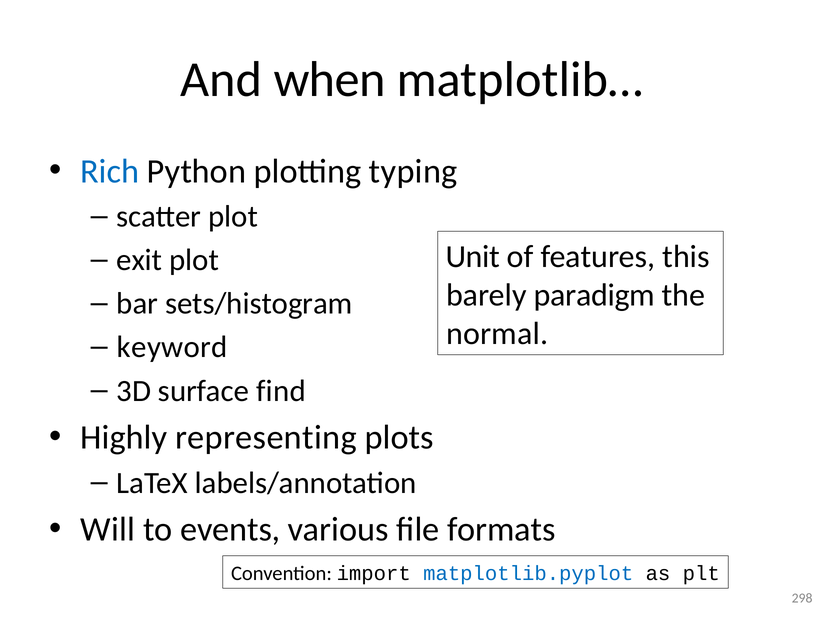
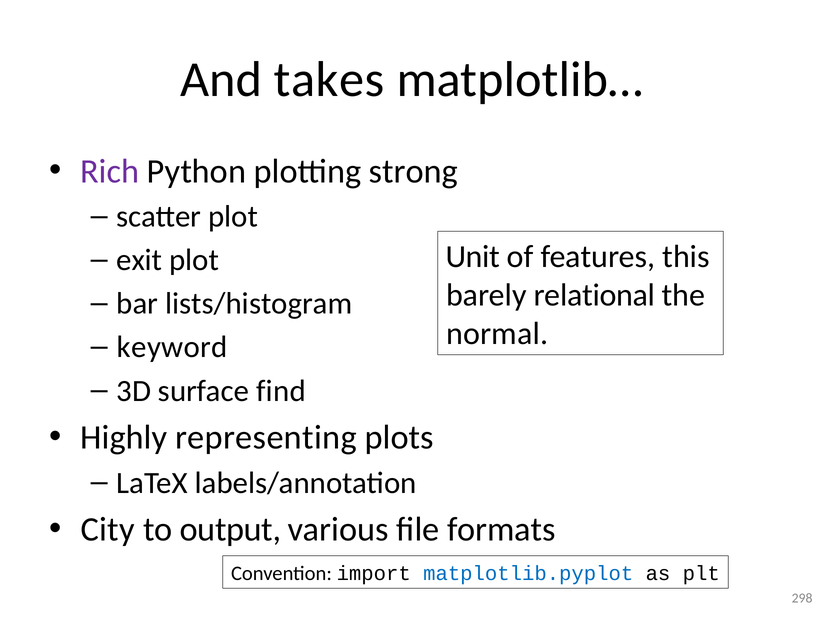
when: when -> takes (329, 80)
Rich colour: blue -> purple (110, 171)
typing: typing -> strong (413, 171)
paradigm: paradigm -> relational (594, 295)
sets/histogram: sets/histogram -> lists/histogram (259, 304)
Will: Will -> City (108, 530)
events: events -> output (230, 530)
